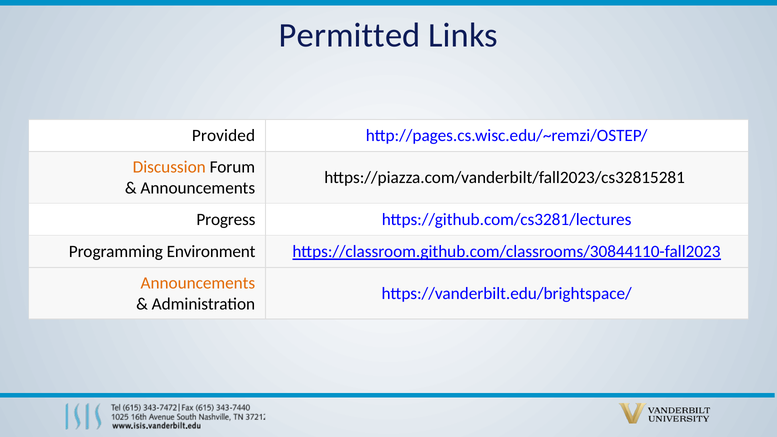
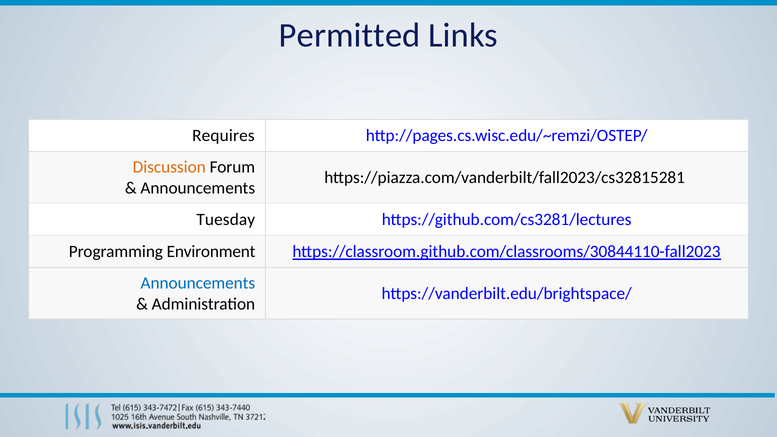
Provided: Provided -> Requires (223, 136)
Progress: Progress -> Tuesday (226, 220)
Announcements colour: orange -> blue (198, 283)
